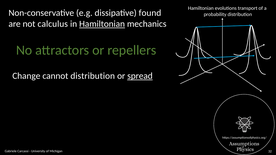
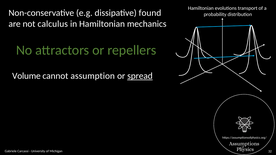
Hamiltonian underline: present -> none (102, 24)
Change: Change -> Volume (26, 76)
cannot distribution: distribution -> assumption (93, 76)
